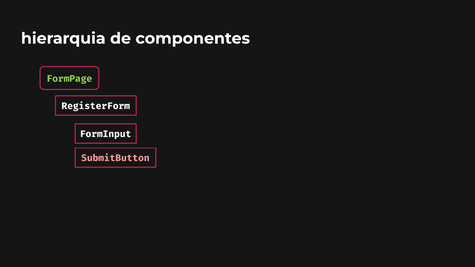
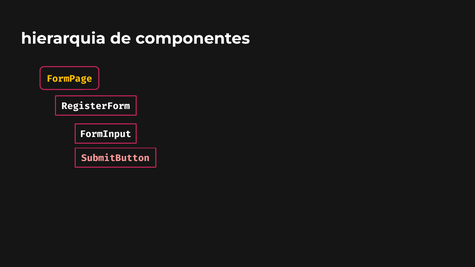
FormPage colour: light green -> yellow (69, 79)
